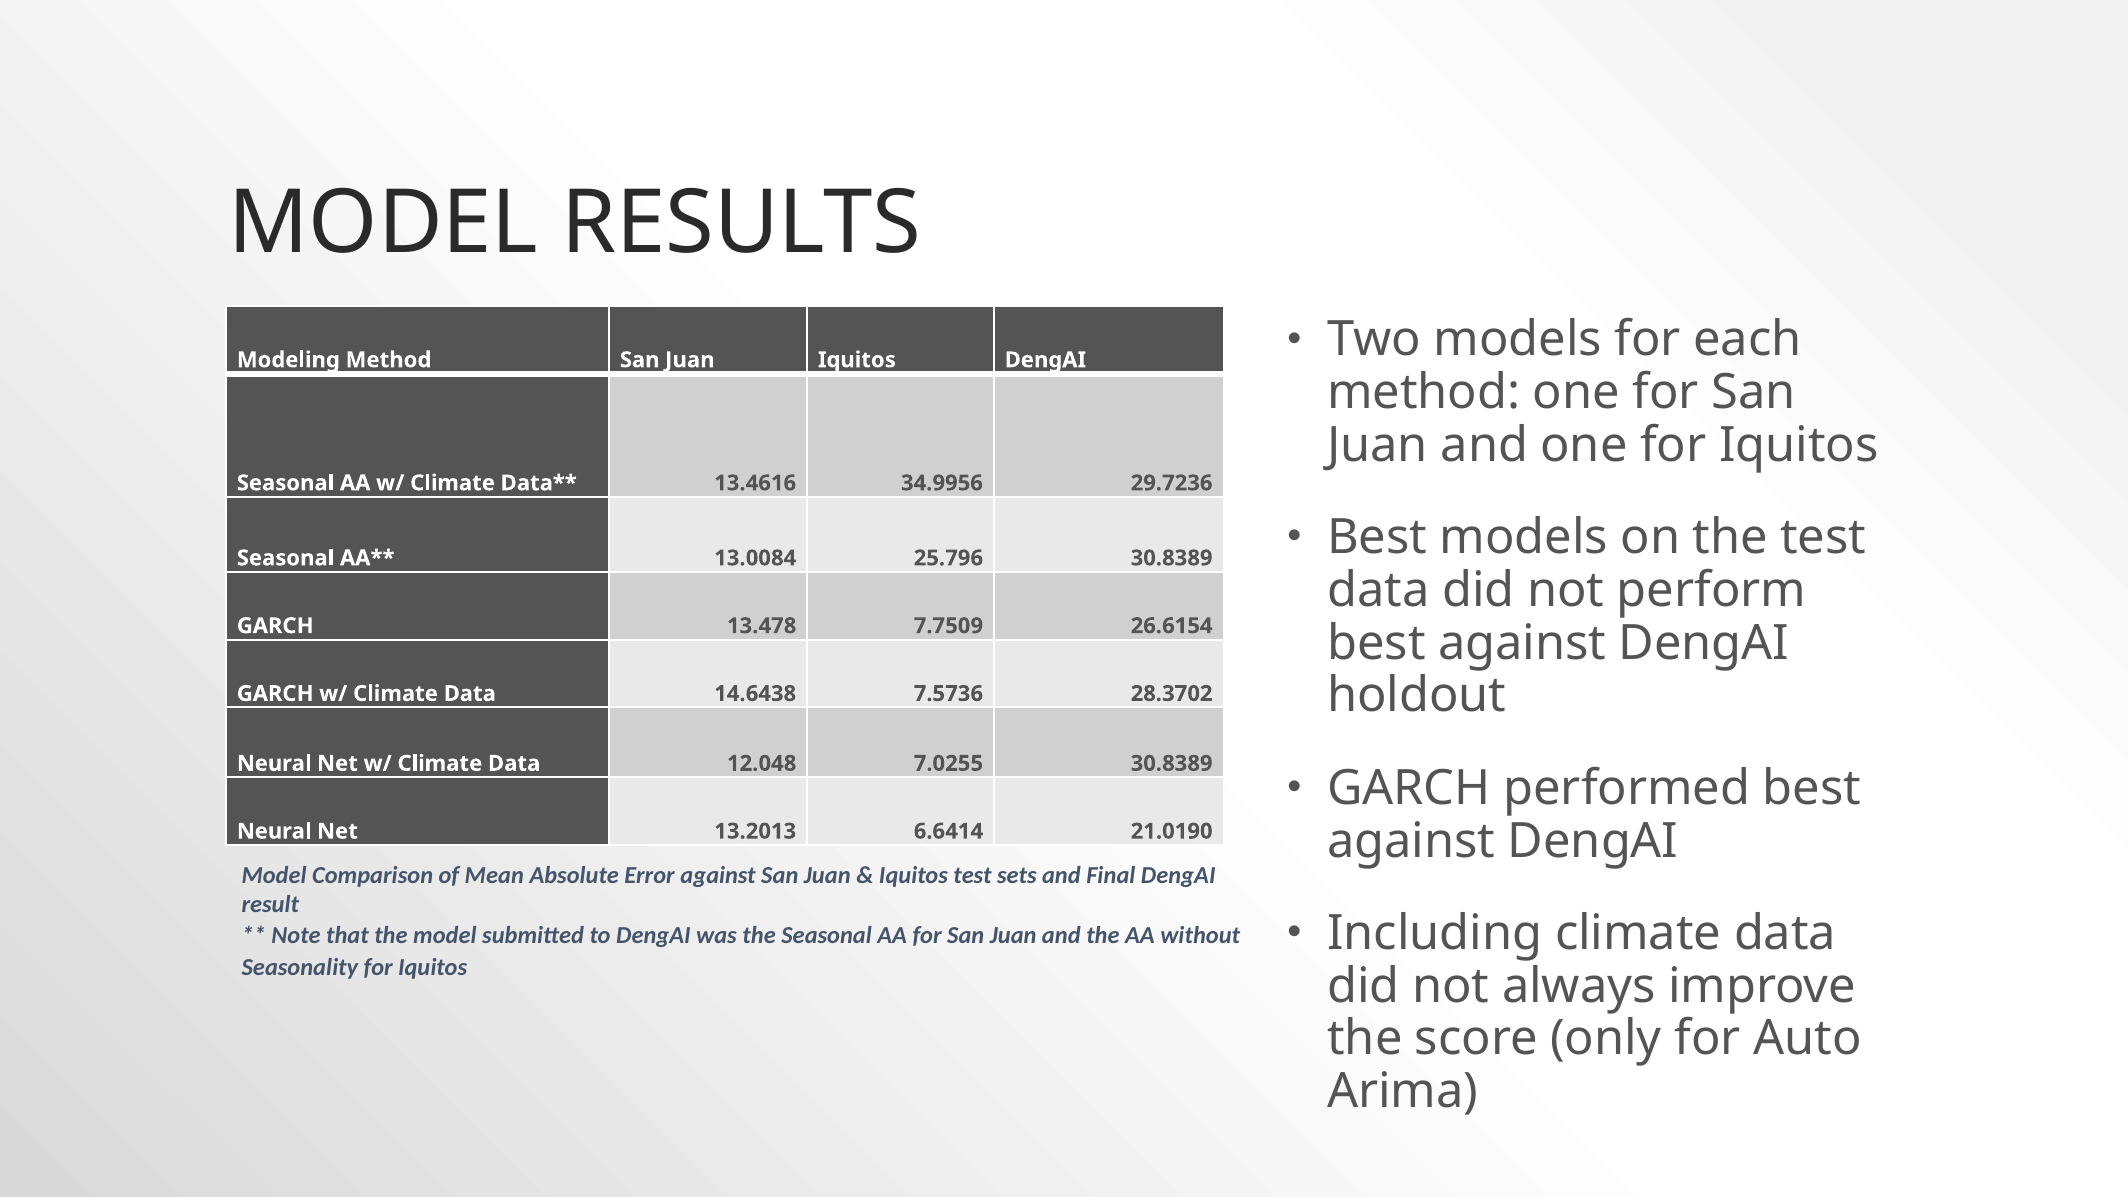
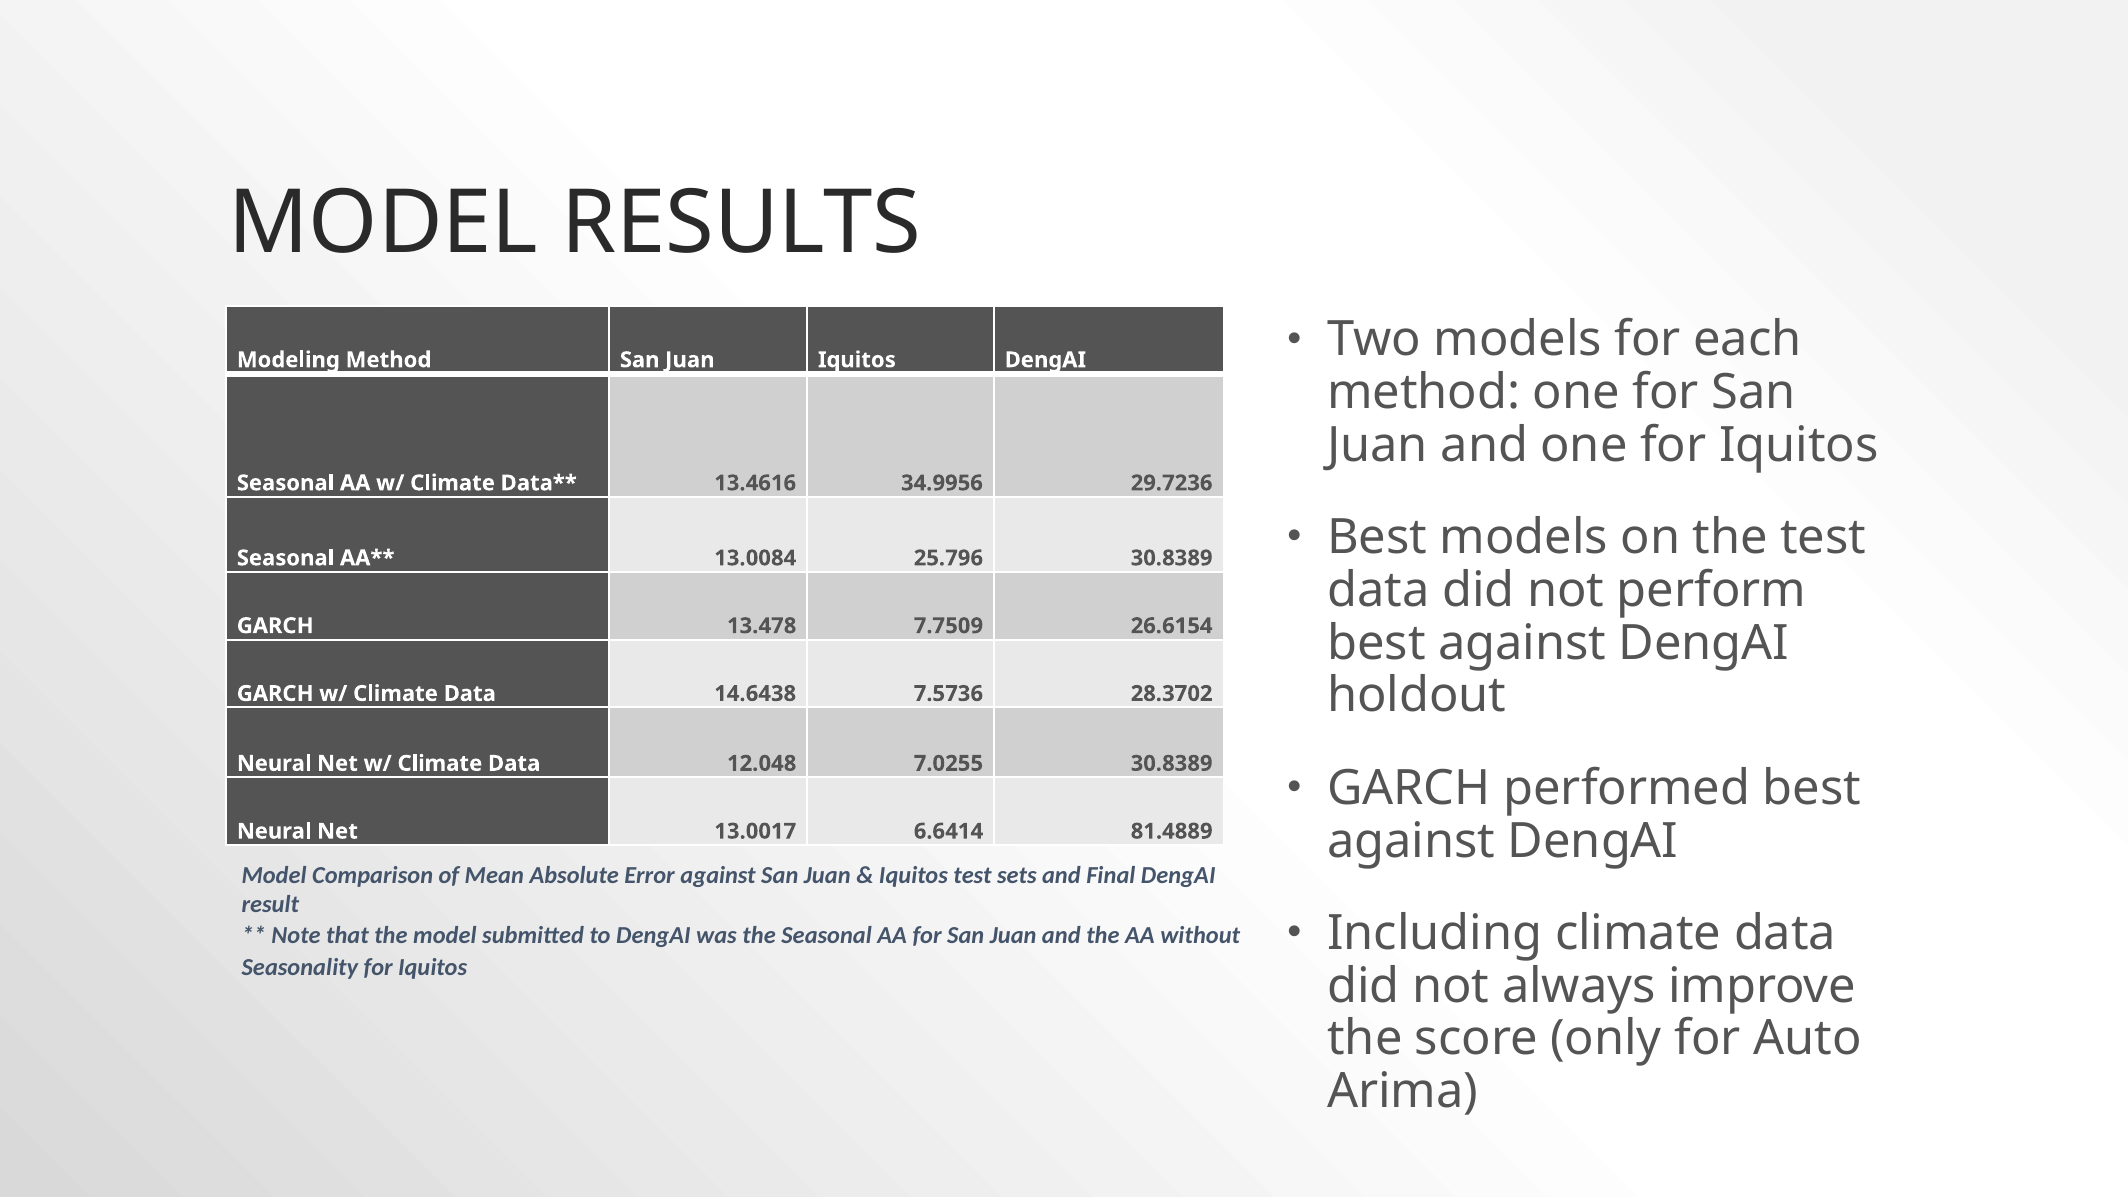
13.2013: 13.2013 -> 13.0017 (755, 831)
21.0190: 21.0190 -> 81.4889 (1172, 831)
